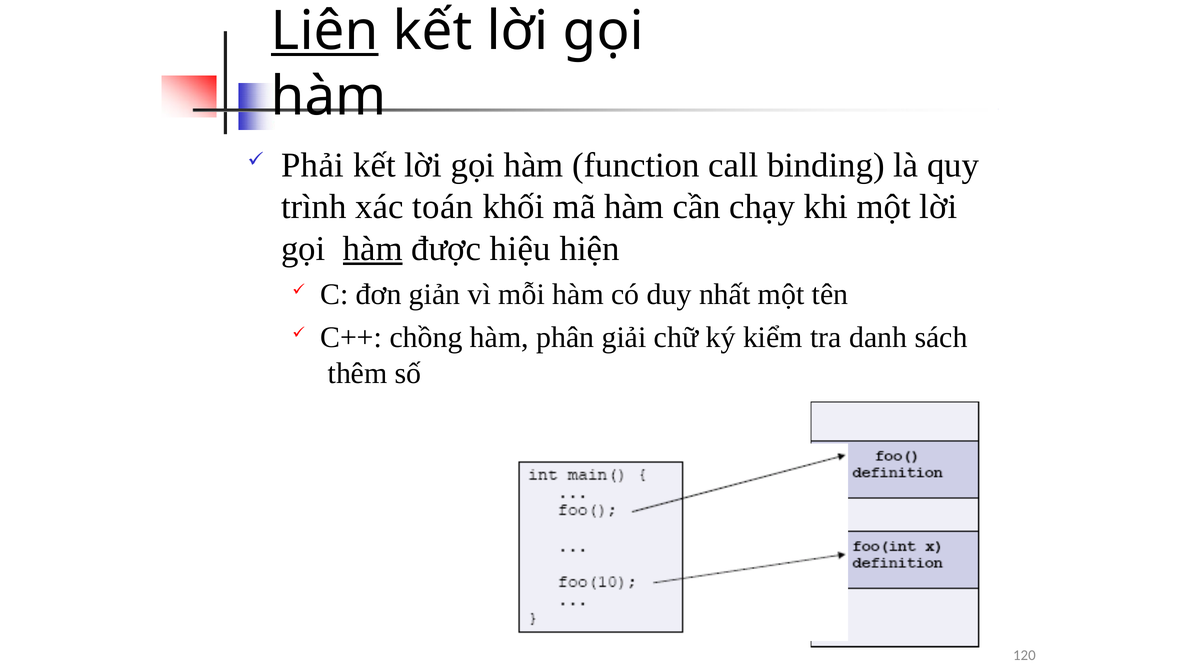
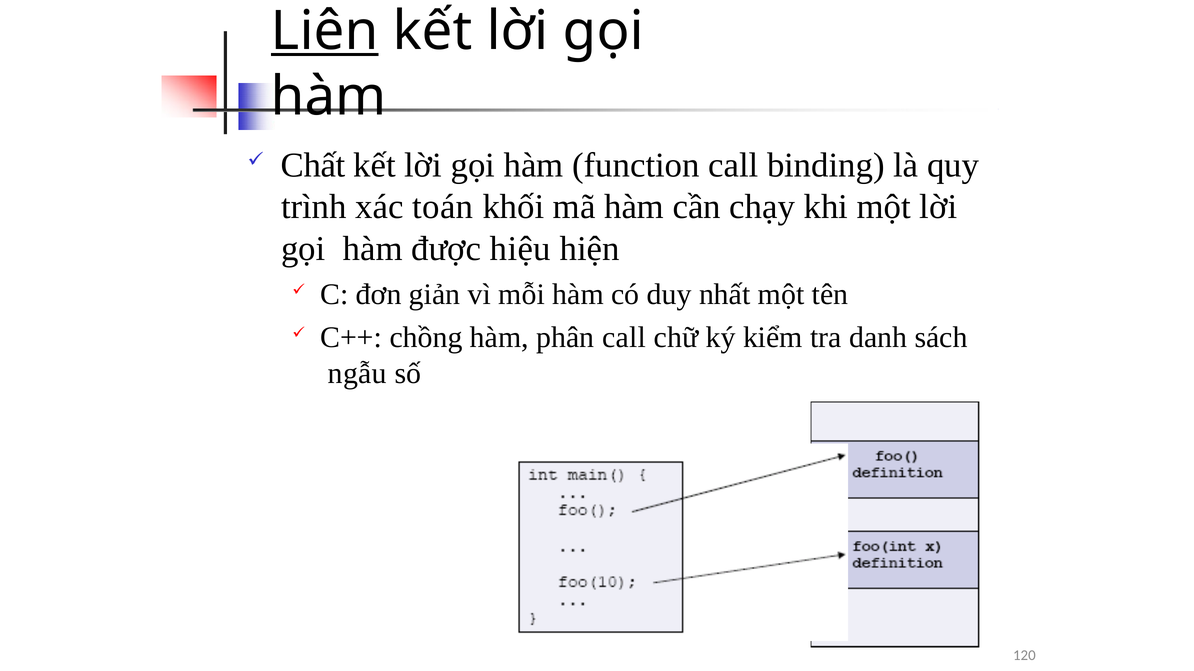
Phải: Phải -> Chất (313, 165)
hàm underline: present -> none (373, 249)
phân giải: giải -> call (624, 338)
thêm: thêm -> ngẫu (357, 374)
